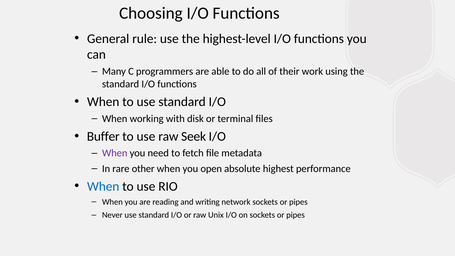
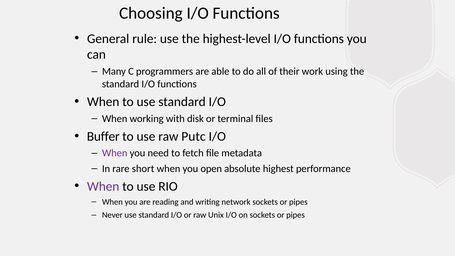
Seek: Seek -> Putc (193, 136)
other: other -> short (143, 169)
When colour: blue -> purple (103, 186)
